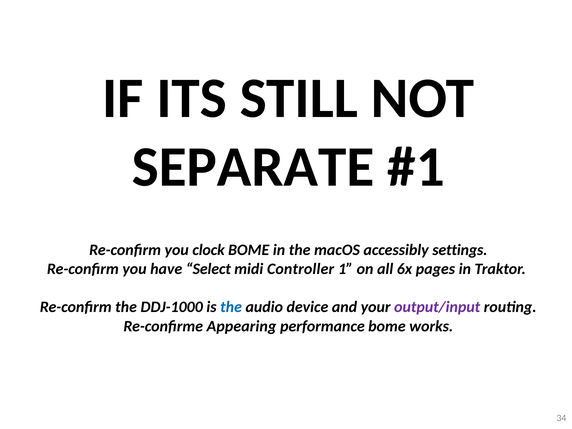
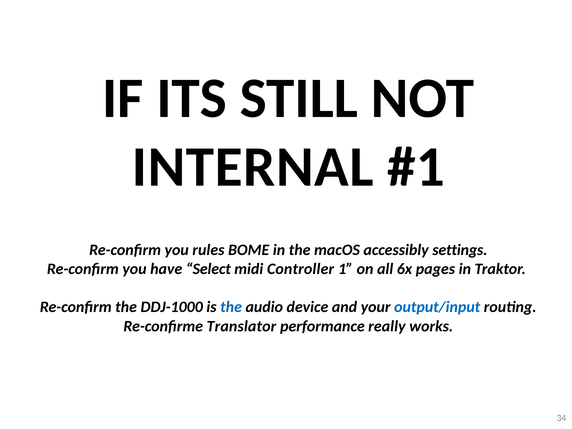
SEPARATE: SEPARATE -> INTERNAL (253, 167)
clock: clock -> rules (208, 250)
output/input colour: purple -> blue (437, 307)
Appearing: Appearing -> Translator (241, 326)
performance bome: bome -> really (387, 326)
